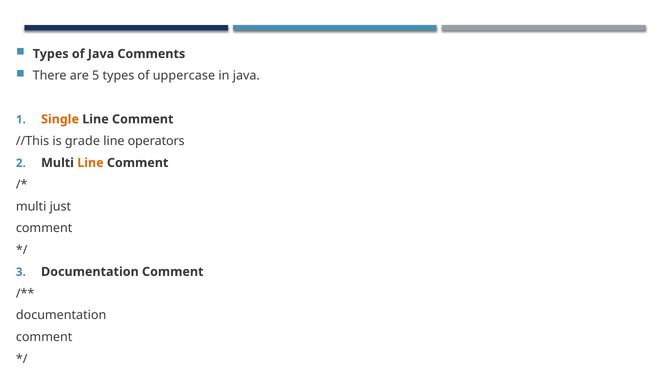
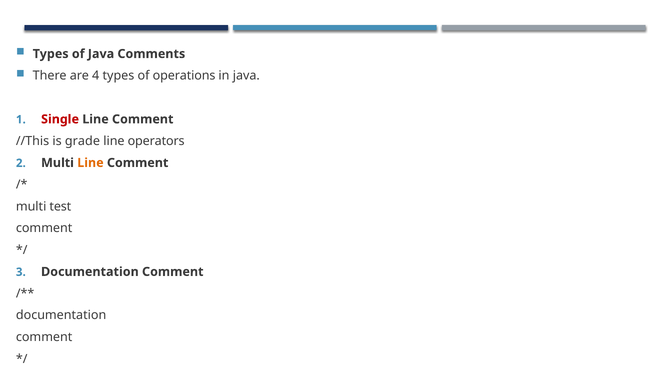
5: 5 -> 4 (96, 76)
uppercase: uppercase -> operations (184, 76)
Single colour: orange -> red (60, 119)
just: just -> test (60, 206)
